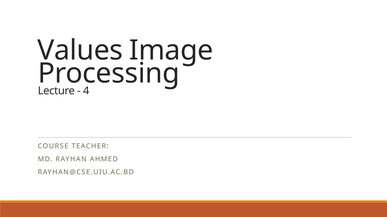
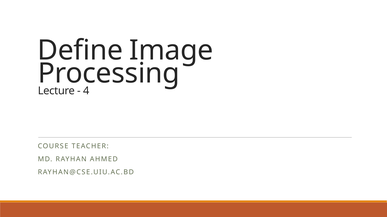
Values: Values -> Define (80, 51)
